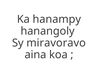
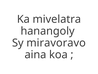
hanampy: hanampy -> mivelatra (57, 19)
